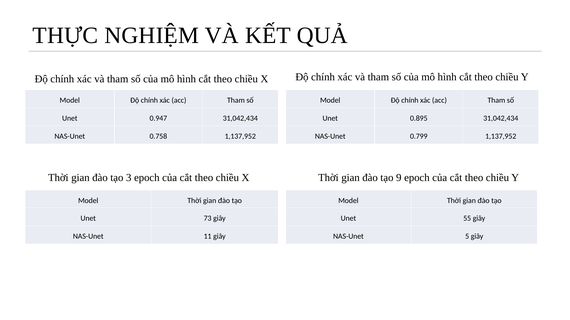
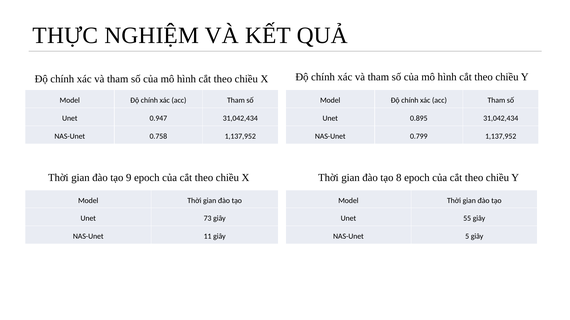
3: 3 -> 9 (129, 178)
9: 9 -> 8 (399, 178)
